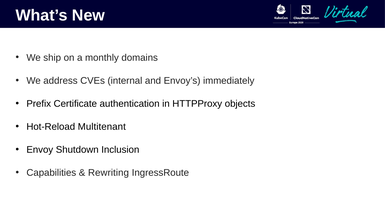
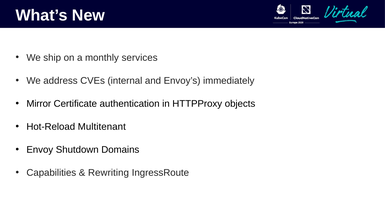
domains: domains -> services (140, 58)
Prefix: Prefix -> Mirror (39, 104)
Inclusion: Inclusion -> Domains (120, 150)
